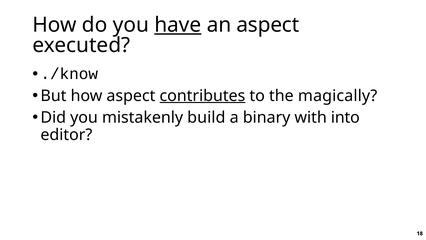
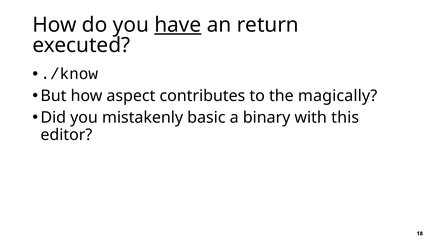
an aspect: aspect -> return (268, 25)
contributes underline: present -> none (202, 96)
build: build -> basic (206, 117)
into: into -> this (345, 117)
